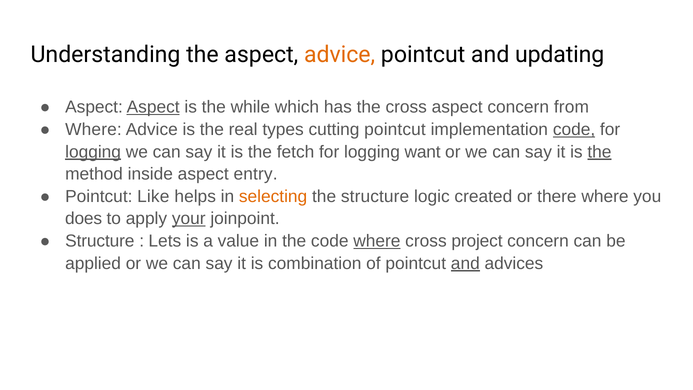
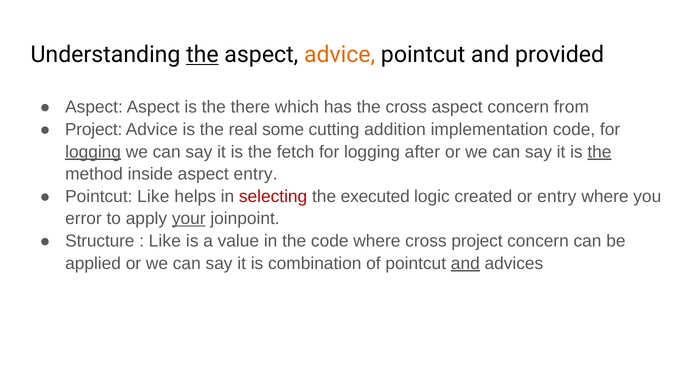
the underline: none -> present (202, 54)
updating: updating -> provided (560, 54)
Aspect underline: present -> none (153, 107)
while: while -> there (250, 107)
Where: Where -> Project (94, 129)
types: types -> some (283, 129)
cutting pointcut: pointcut -> addition (395, 129)
code underline: present -> none (574, 129)
want: want -> after (422, 152)
selecting colour: orange -> red (273, 196)
the structure: structure -> executed (375, 196)
or there: there -> entry (557, 196)
does: does -> error (83, 219)
Lets: Lets -> Like (165, 241)
where underline: present -> none (377, 241)
